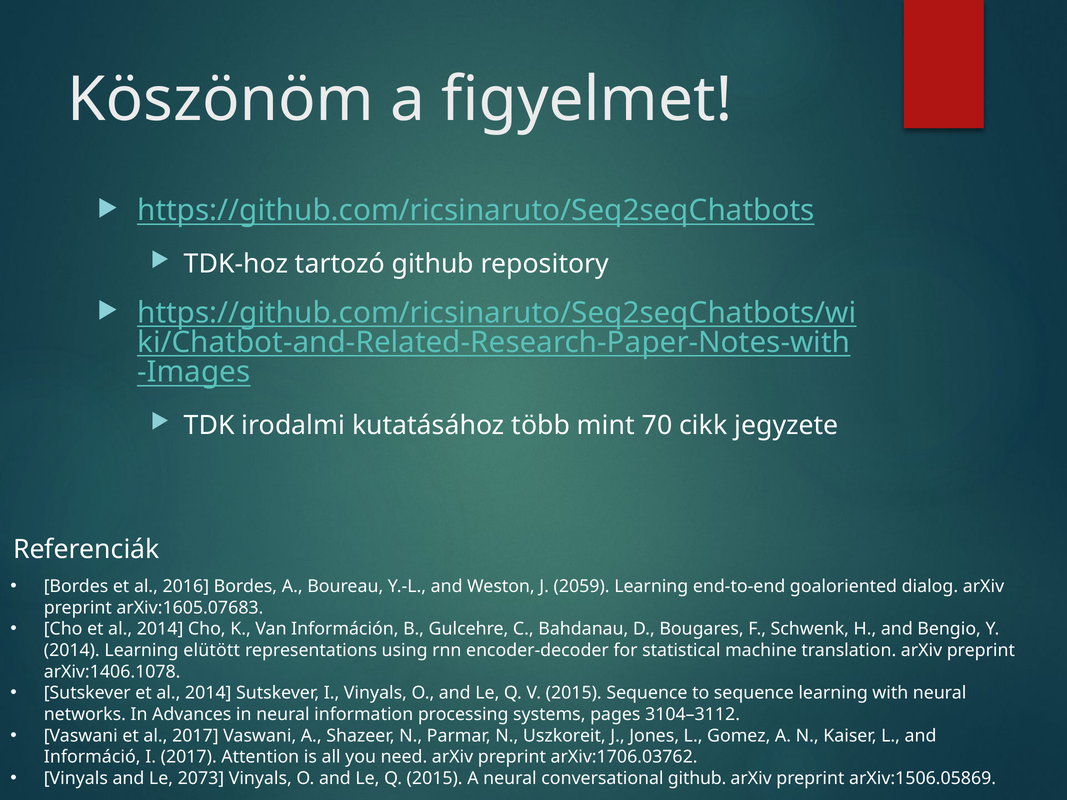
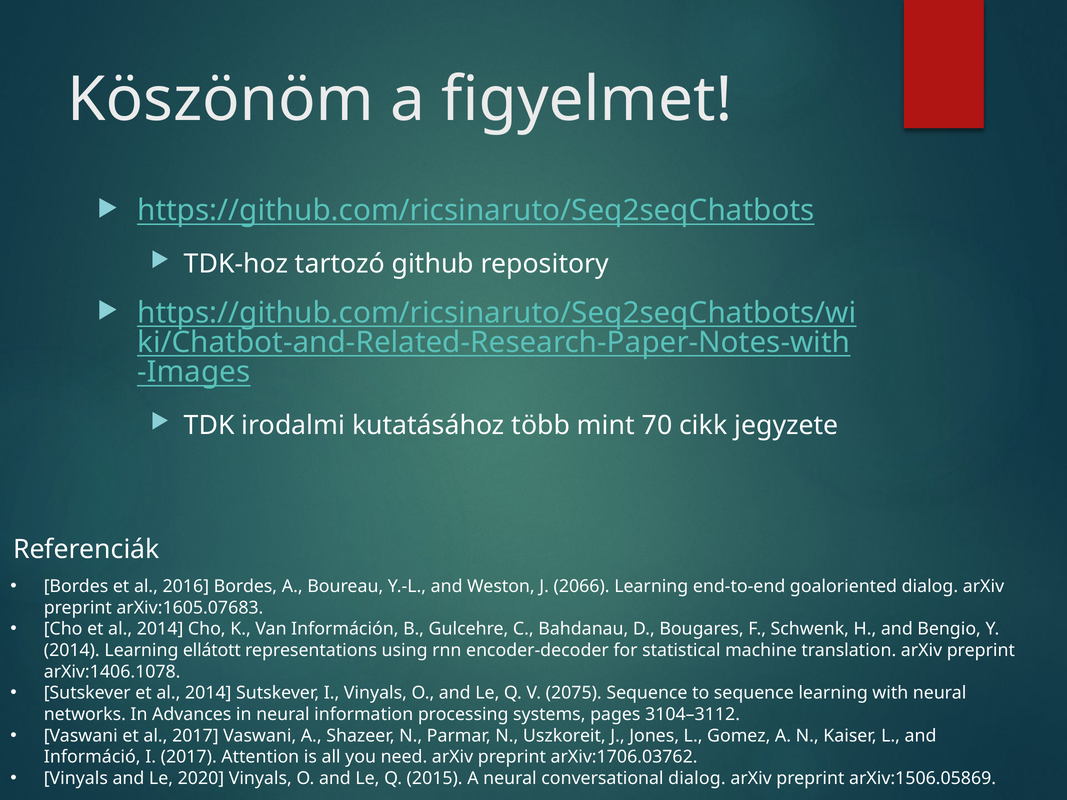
2059: 2059 -> 2066 (582, 587)
elütött: elütött -> ellátott (212, 651)
V 2015: 2015 -> 2075 (574, 693)
2073: 2073 -> 2020 (201, 779)
conversational github: github -> dialog (697, 779)
